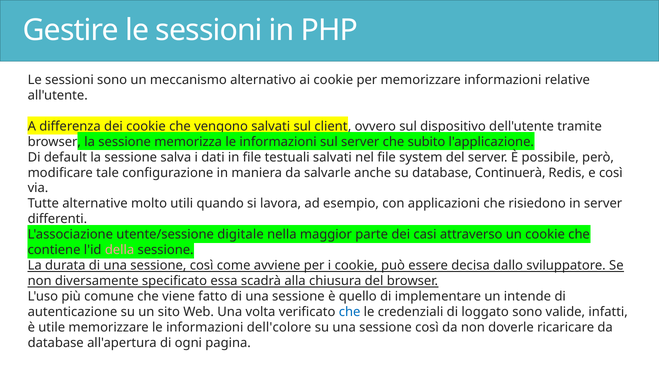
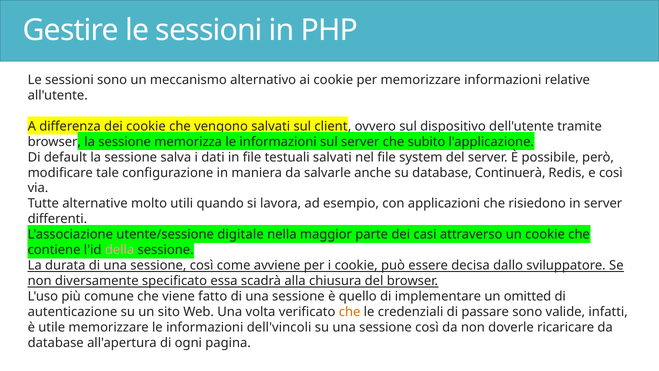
intende: intende -> omitted (528, 296)
che colour: blue -> orange (350, 312)
loggato: loggato -> passare (485, 312)
dell'colore: dell'colore -> dell'vincoli (279, 327)
